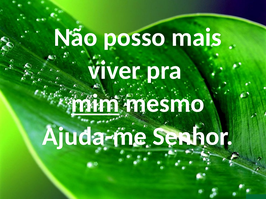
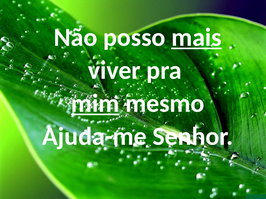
mais underline: none -> present (196, 37)
